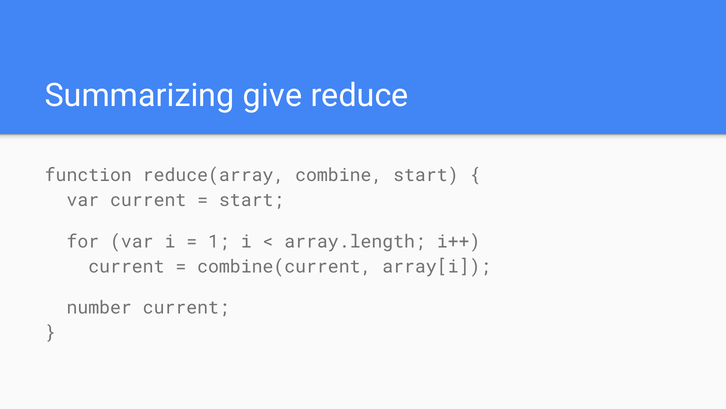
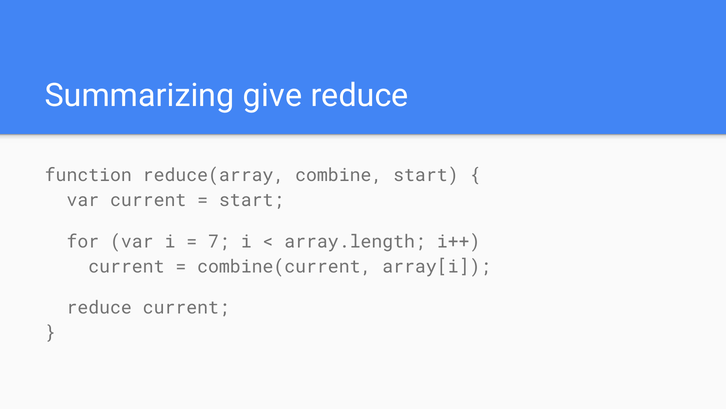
1: 1 -> 7 (219, 241)
number: number -> reduce (99, 307)
